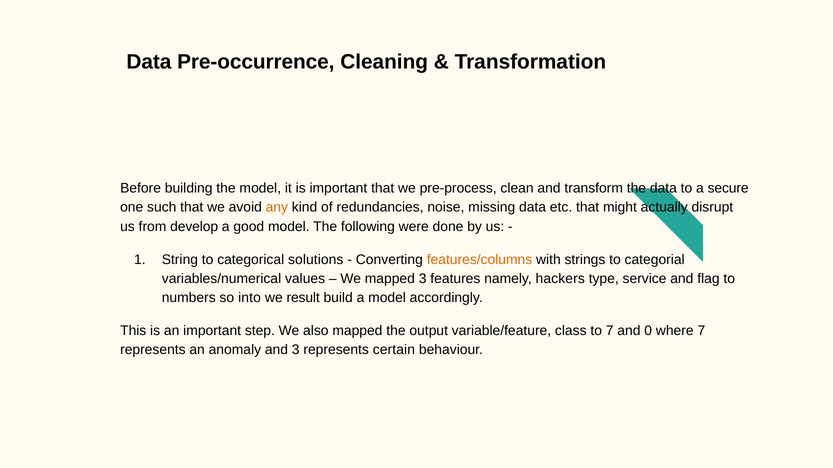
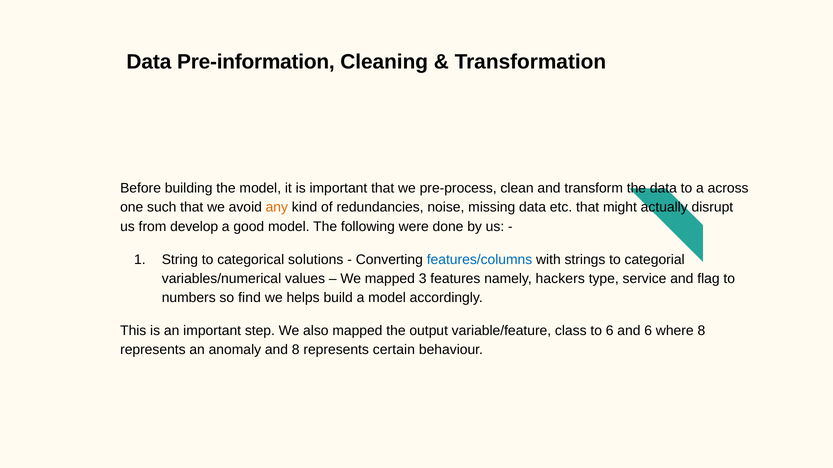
Pre-occurrence: Pre-occurrence -> Pre-information (256, 62)
secure: secure -> across (728, 188)
features/columns colour: orange -> blue (480, 260)
into: into -> find (250, 298)
result: result -> helps (303, 298)
to 7: 7 -> 6 (610, 331)
and 0: 0 -> 6 (648, 331)
where 7: 7 -> 8 (701, 331)
and 3: 3 -> 8 (296, 350)
